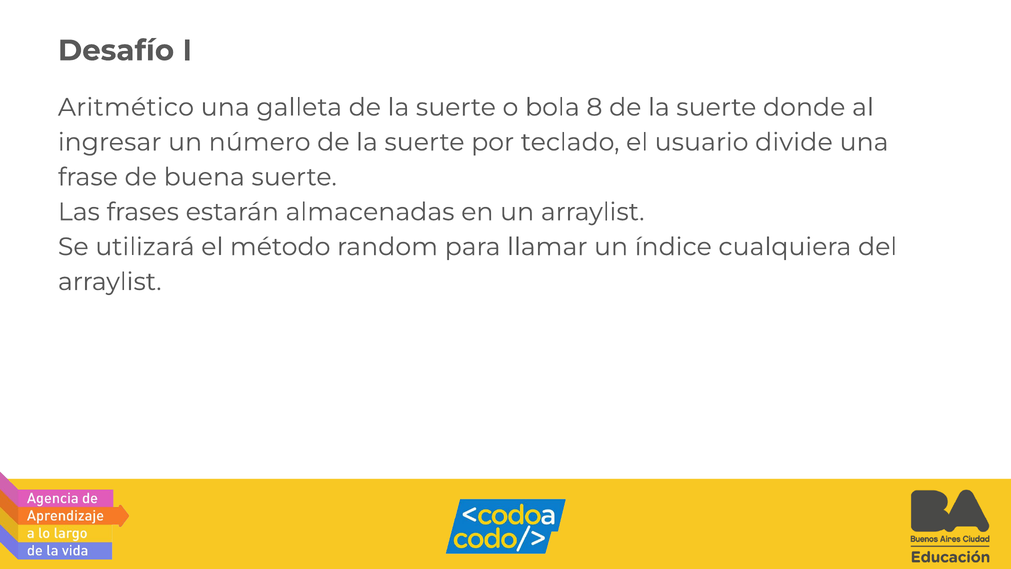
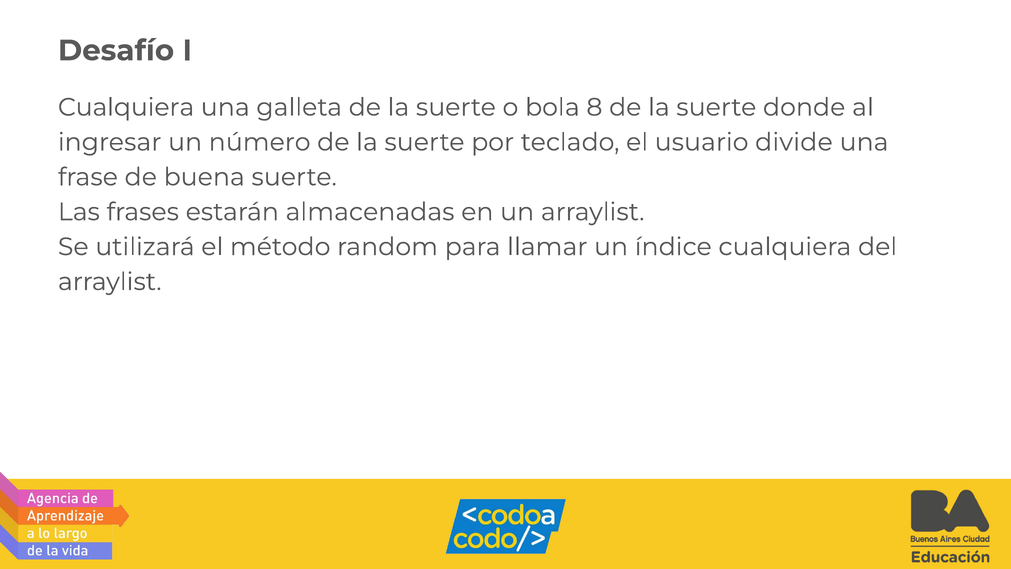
Aritmético: Aritmético -> Cualquiera (126, 107)
